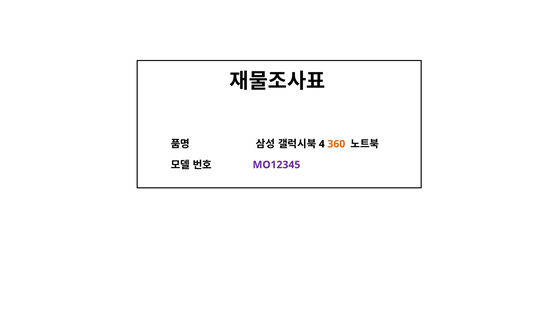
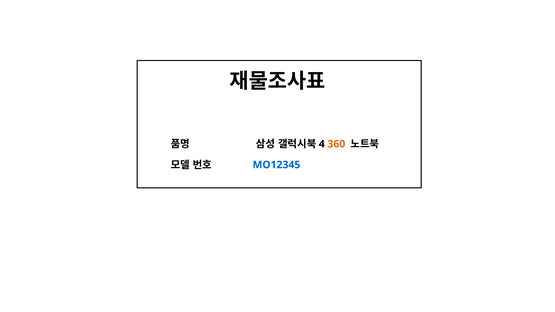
MO12345 colour: purple -> blue (276, 165)
